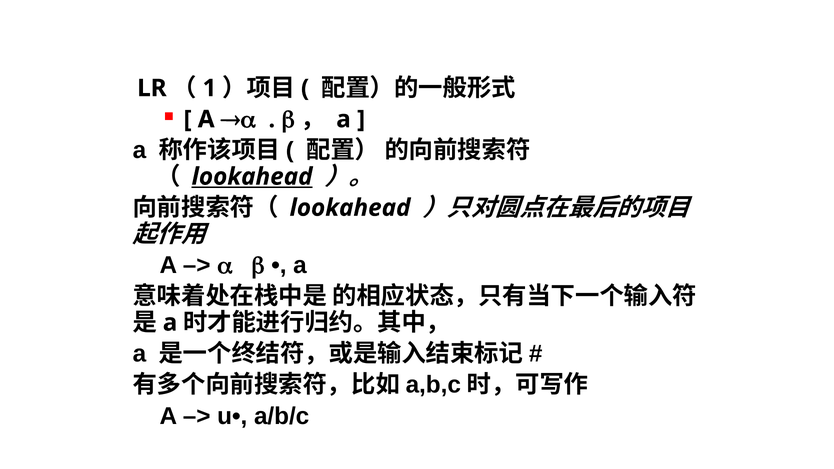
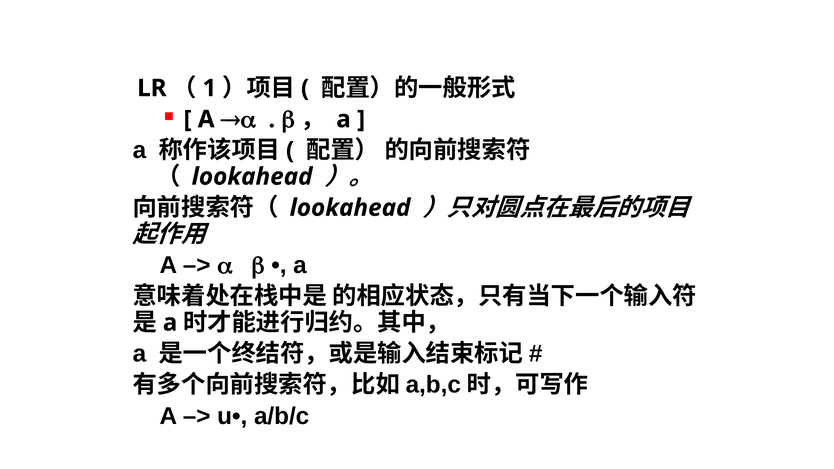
lookahead underline: present -> none (252, 177)
